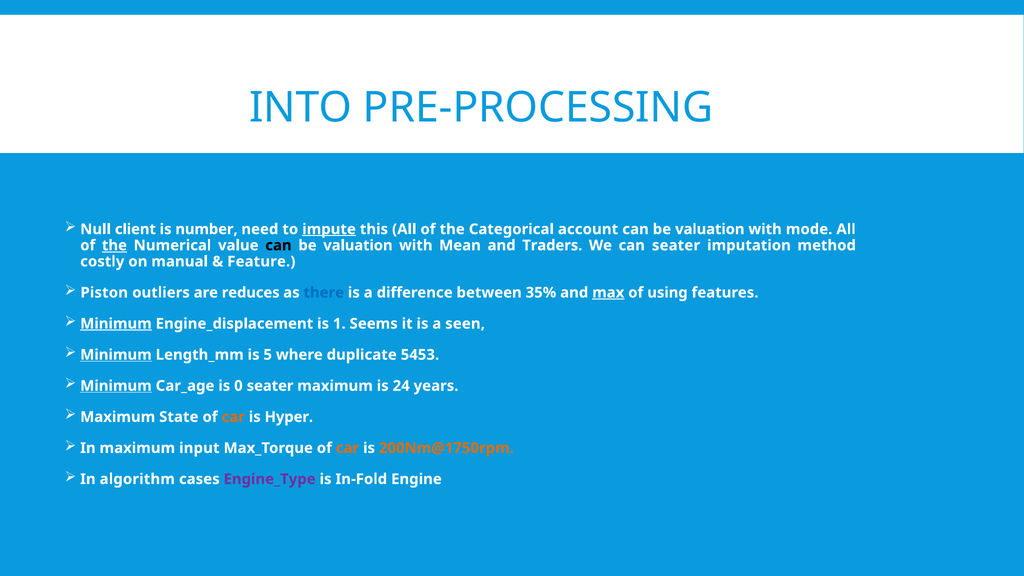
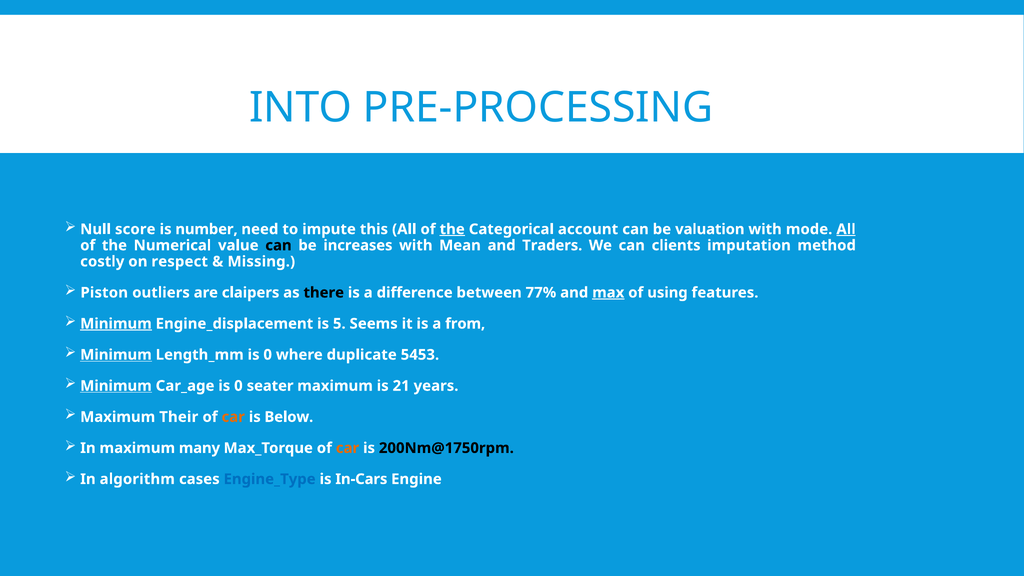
client: client -> score (135, 229)
impute underline: present -> none (329, 229)
the underline: none -> present (452, 229)
All underline: none -> present (846, 229)
the underline: present -> none (114, 245)
valuation: valuation -> increases (358, 245)
can seater: seater -> clients (676, 245)
manual: manual -> respect (180, 262)
Feature: Feature -> Missing (261, 262)
reduces: reduces -> claipers (251, 293)
there colour: blue -> black (324, 293)
35%: 35% -> 77% (541, 293)
1: 1 -> 5 (339, 324)
seen: seen -> from (465, 324)
Length_mm is 5: 5 -> 0 (268, 355)
24: 24 -> 21 (401, 386)
State: State -> Their (179, 417)
Hyper: Hyper -> Below (289, 417)
input: input -> many (199, 448)
200Nm@1750rpm colour: orange -> black (446, 448)
Engine_Type colour: purple -> blue (270, 479)
In-Fold: In-Fold -> In-Cars (361, 479)
